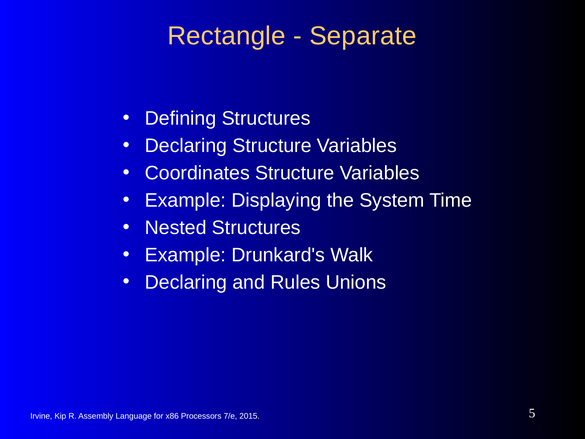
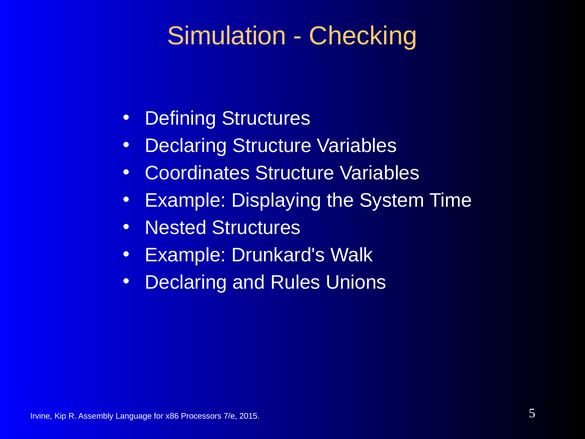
Rectangle: Rectangle -> Simulation (227, 36)
Separate: Separate -> Checking (363, 36)
